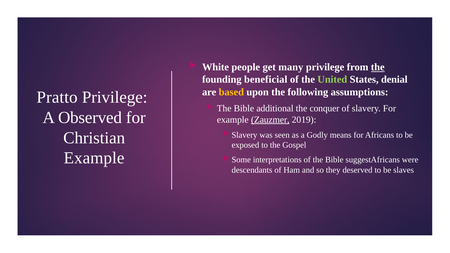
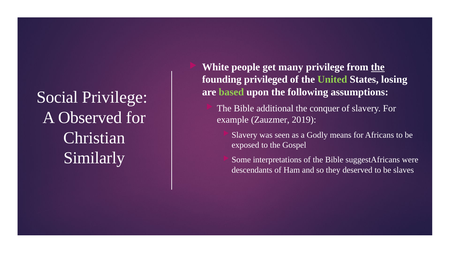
beneficial: beneficial -> privileged (266, 80)
denial: denial -> losing (394, 80)
based colour: yellow -> light green (231, 92)
Pratto: Pratto -> Social (57, 97)
Zauzmer underline: present -> none (270, 120)
Example: Example -> Similarly (94, 158)
